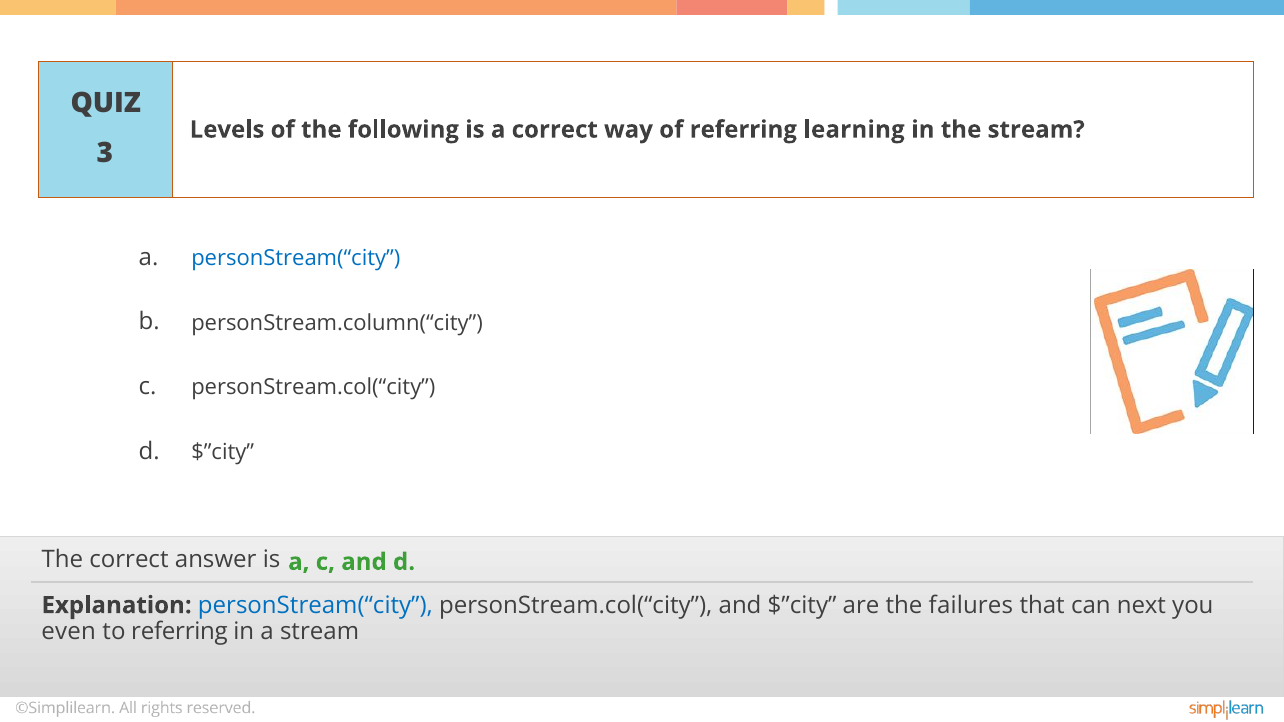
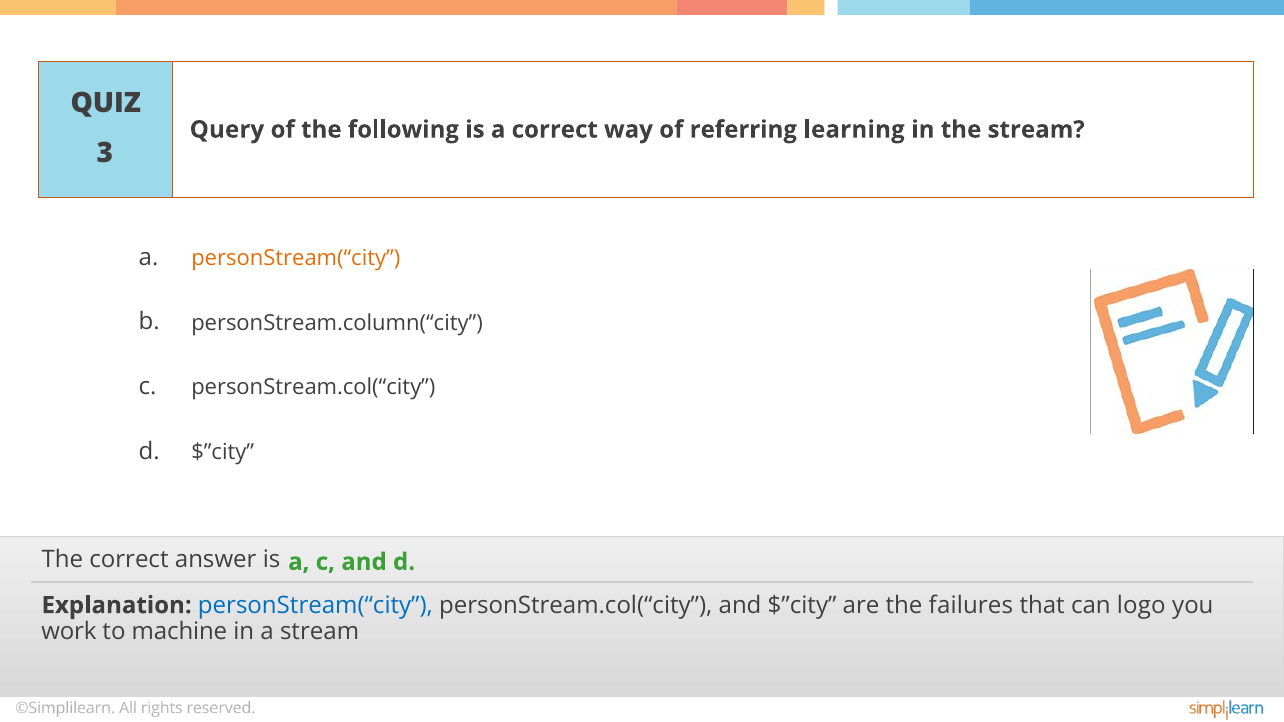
Levels: Levels -> Query (227, 130)
personStream(“city colour: blue -> orange (296, 258)
next: next -> logo (1141, 605)
even: even -> work (69, 631)
to referring: referring -> machine (179, 631)
